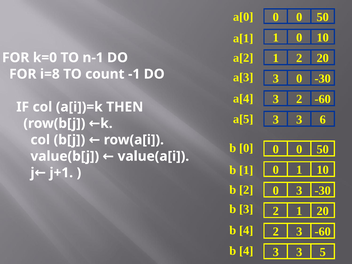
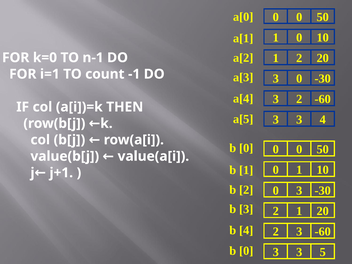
i=8: i=8 -> i=1 (50, 74)
3 6: 6 -> 4 (323, 120)
4: 4 -> 0 (246, 251)
